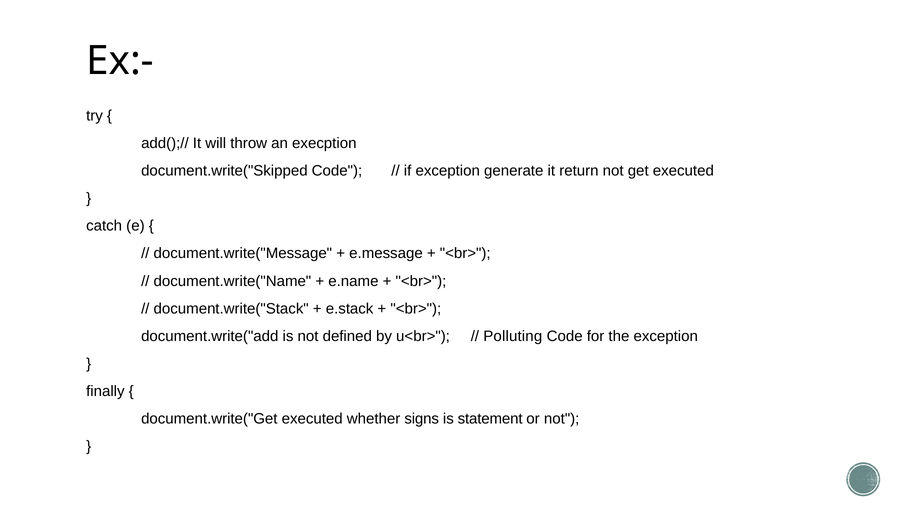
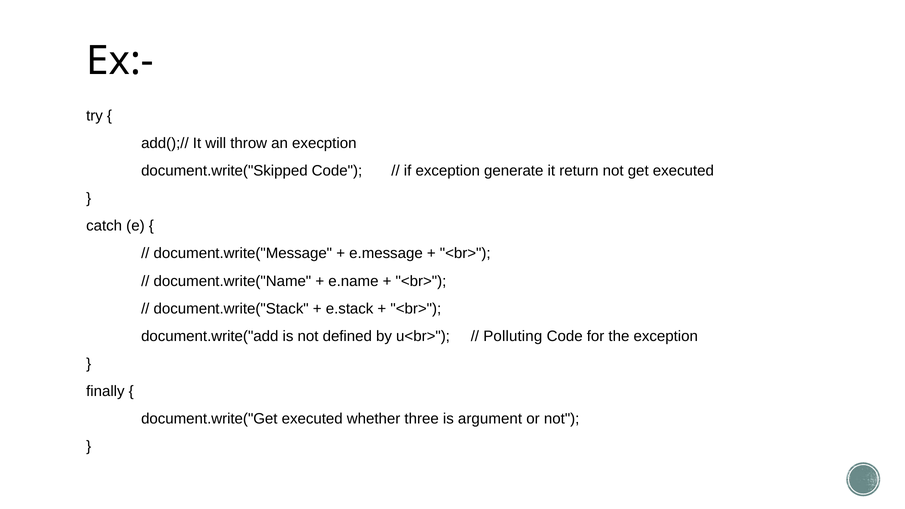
signs: signs -> three (422, 419)
statement: statement -> argument (490, 419)
